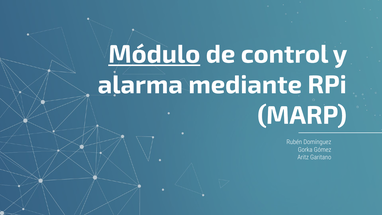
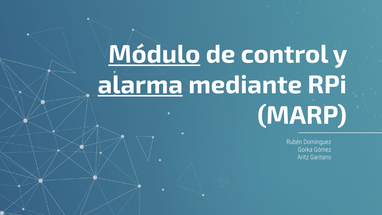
alarma underline: none -> present (140, 85)
